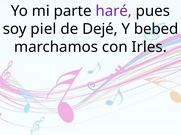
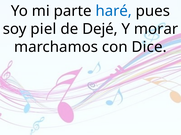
haré colour: purple -> blue (114, 11)
bebed: bebed -> morar (156, 29)
Irles: Irles -> Dice (149, 47)
